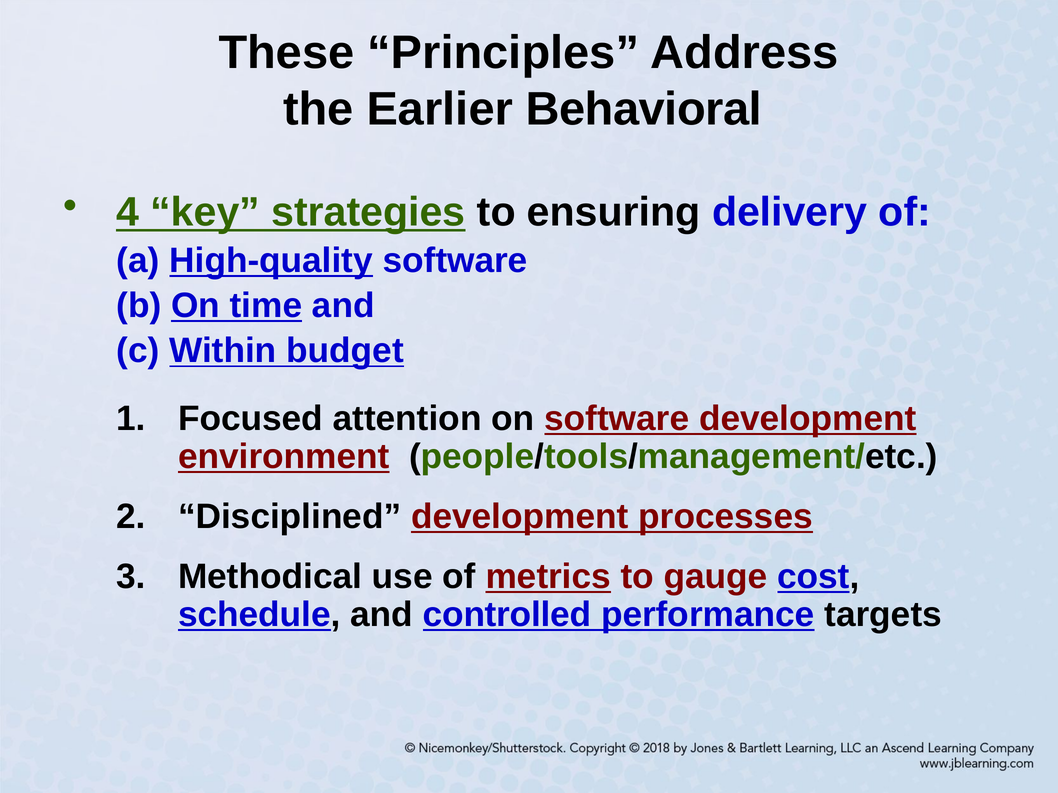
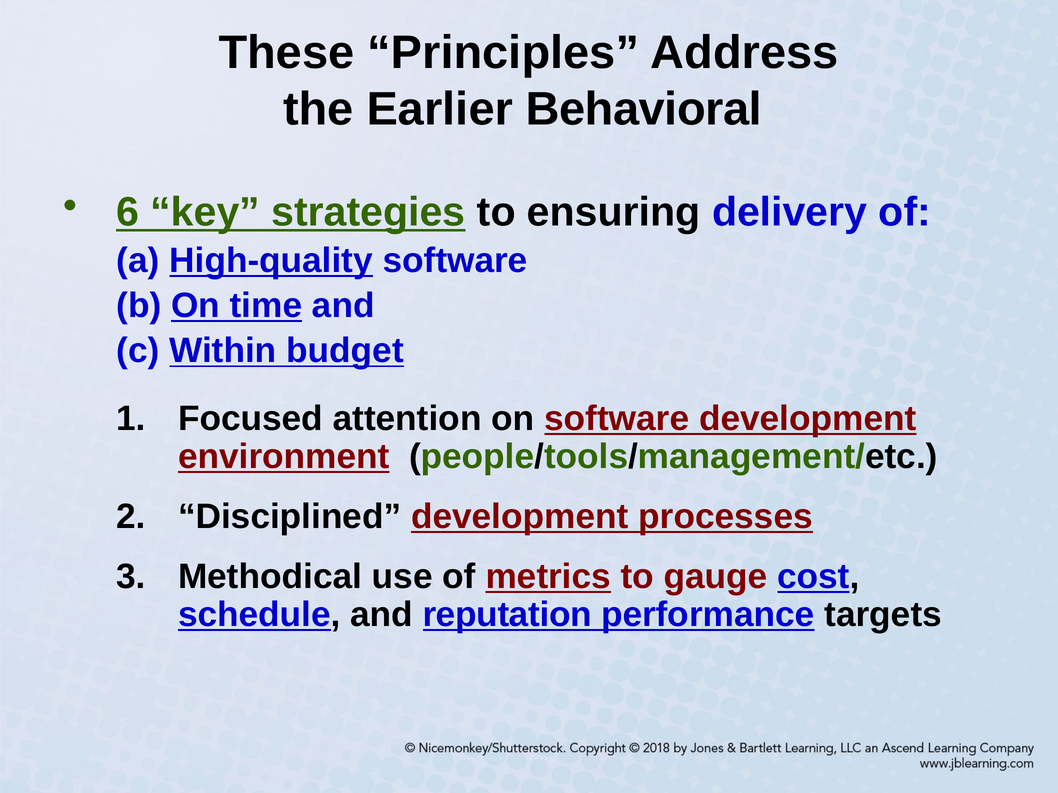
4: 4 -> 6 (128, 212)
controlled: controlled -> reputation (507, 615)
